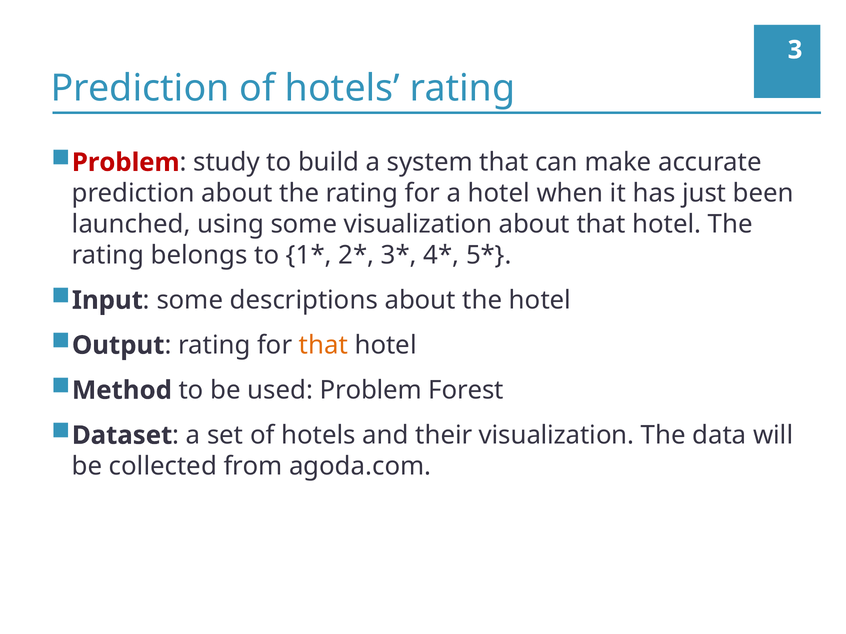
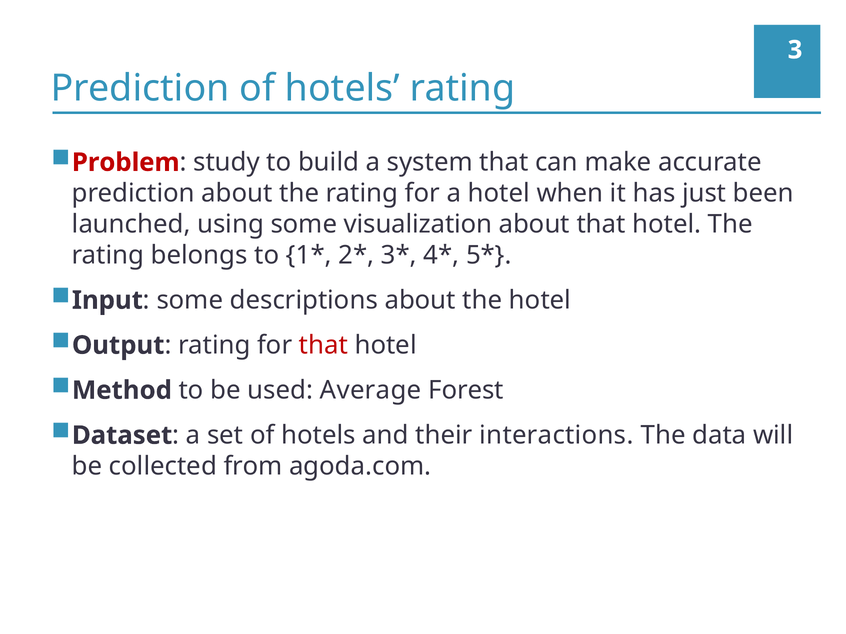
that colour: orange -> red (323, 346)
used Problem: Problem -> Average (371, 391)
their visualization: visualization -> interactions (556, 436)
